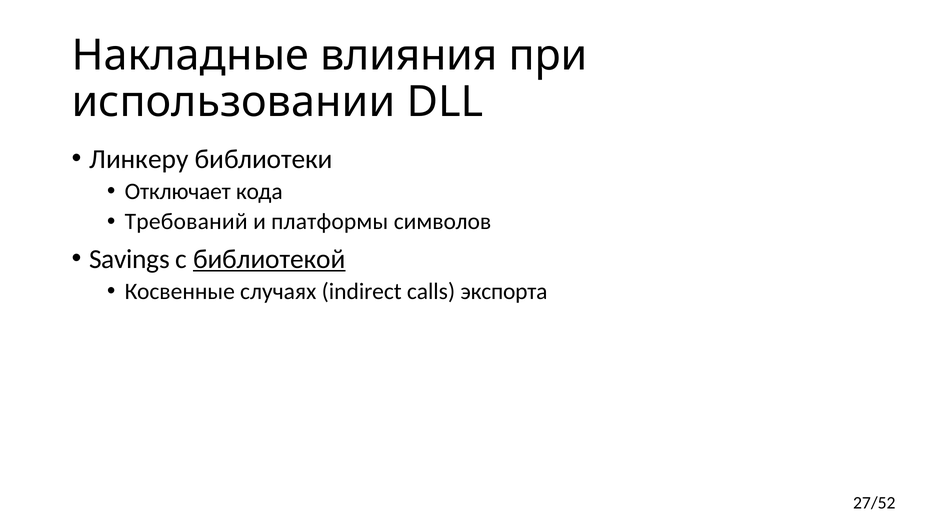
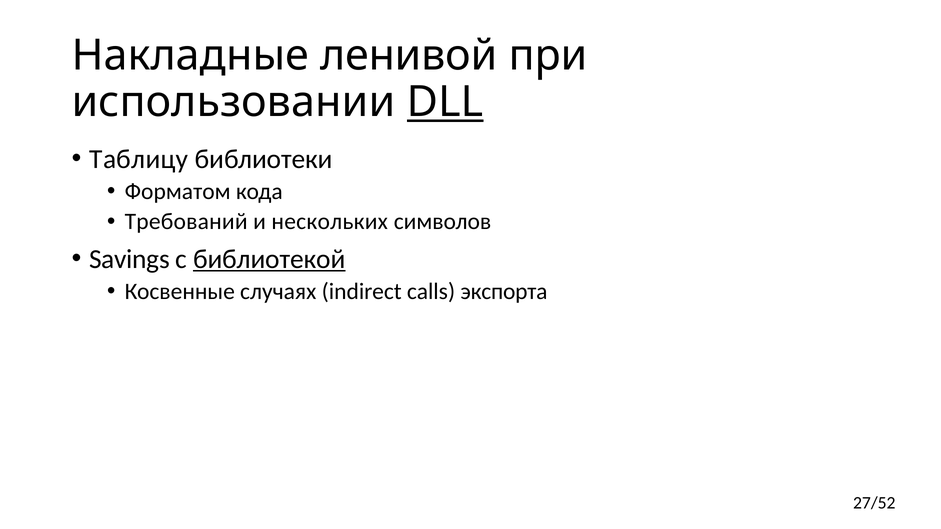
влияния: влияния -> ленивой (409, 56)
DLL underline: none -> present (445, 102)
Линкеру: Линкеру -> Таблицу (139, 159)
Отключает: Отключает -> Форматом (178, 192)
платформы: платформы -> нескольких (330, 222)
